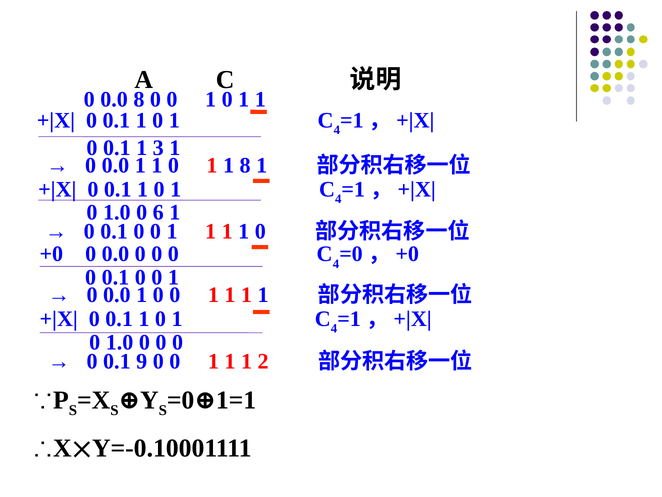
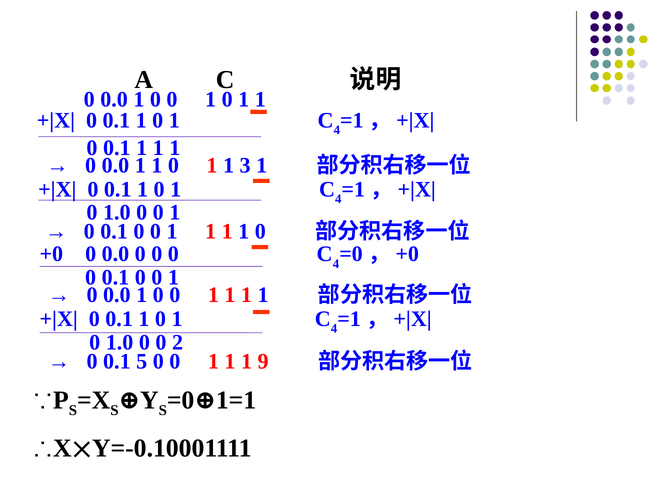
8: 8 -> 1 (139, 99)
0.1 1 3: 3 -> 1 (158, 148)
1 8: 8 -> 3 (245, 165)
6: 6 -> 0 (158, 212)
1.0 0 0 0: 0 -> 2 (178, 342)
9: 9 -> 5 (142, 361)
2: 2 -> 9 (263, 361)
